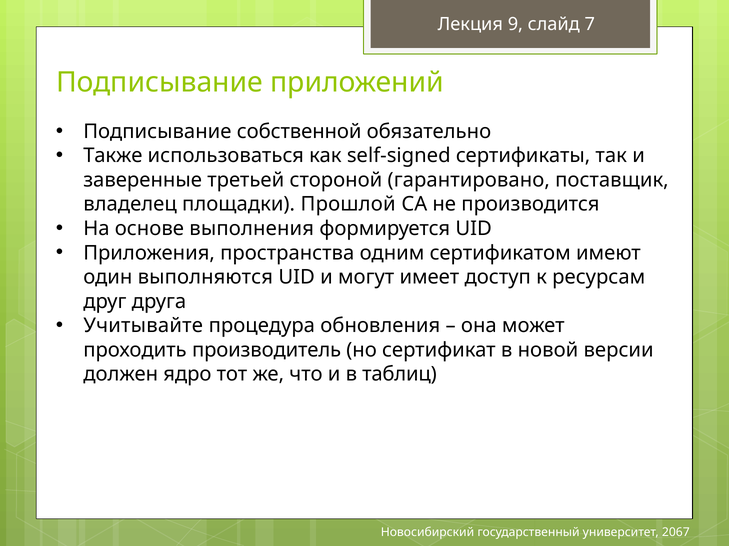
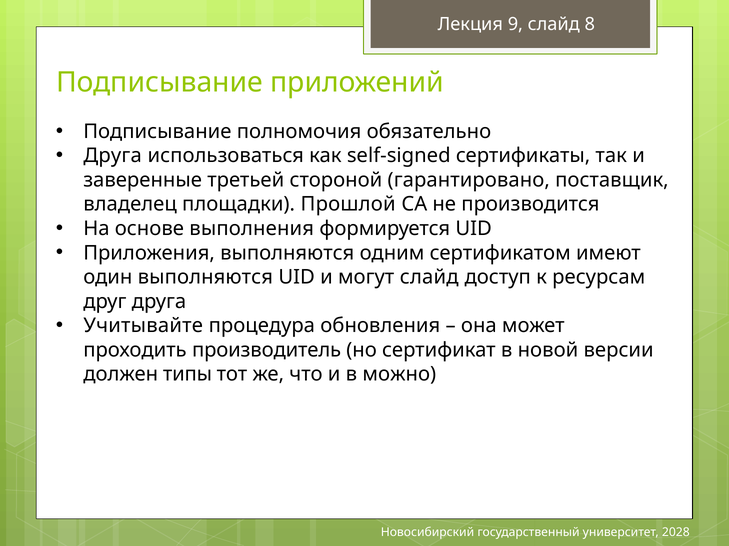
7: 7 -> 8 (590, 24)
собственной: собственной -> полномочия (299, 132)
Также: Также -> Друга (113, 156)
Приложения пространства: пространства -> выполняются (287, 253)
могут имеет: имеет -> слайд (429, 278)
ядро: ядро -> типы (188, 375)
таблиц: таблиц -> можно (399, 375)
2067: 2067 -> 2028 (676, 533)
